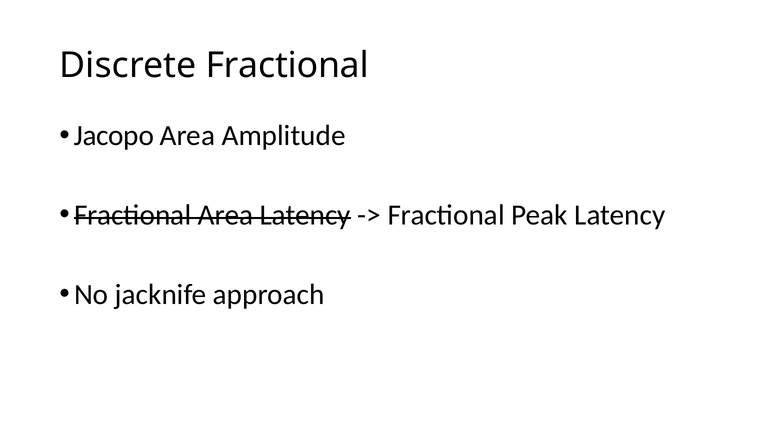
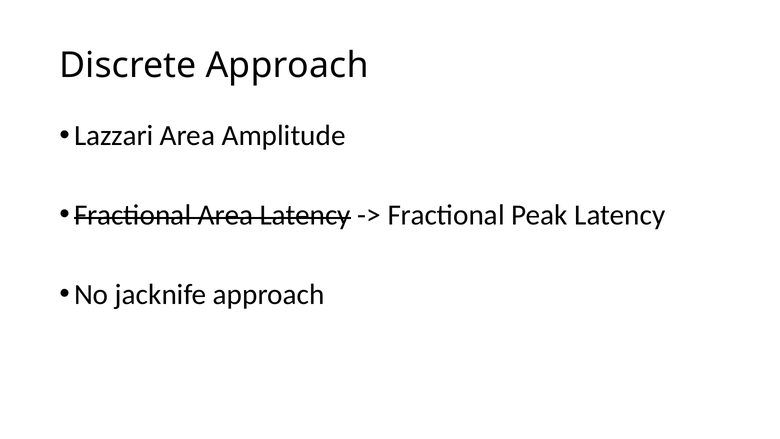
Discrete Fractional: Fractional -> Approach (287, 66)
Jacopo: Jacopo -> Lazzari (114, 135)
